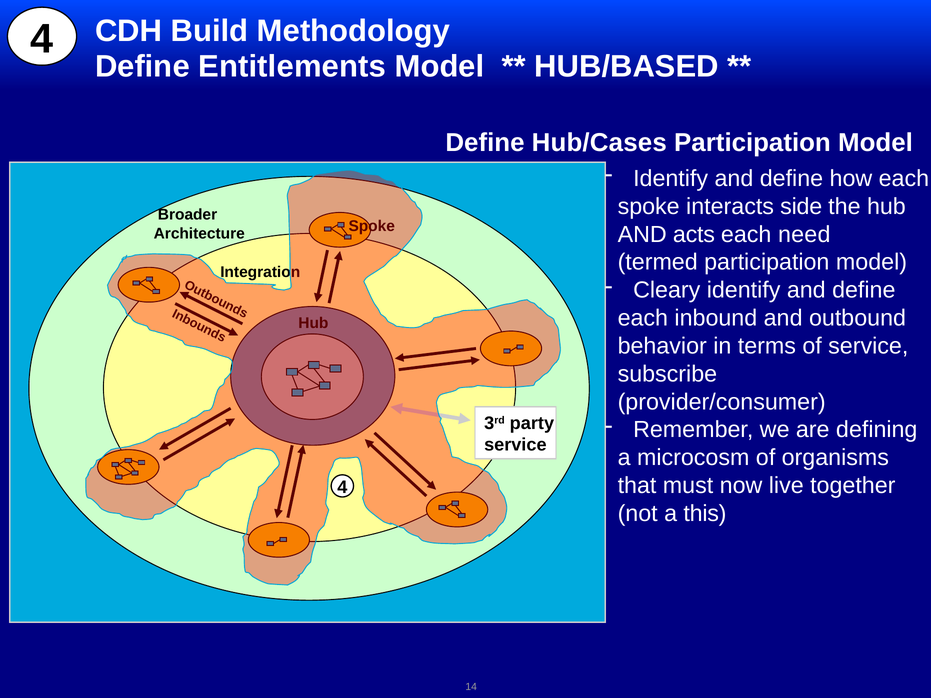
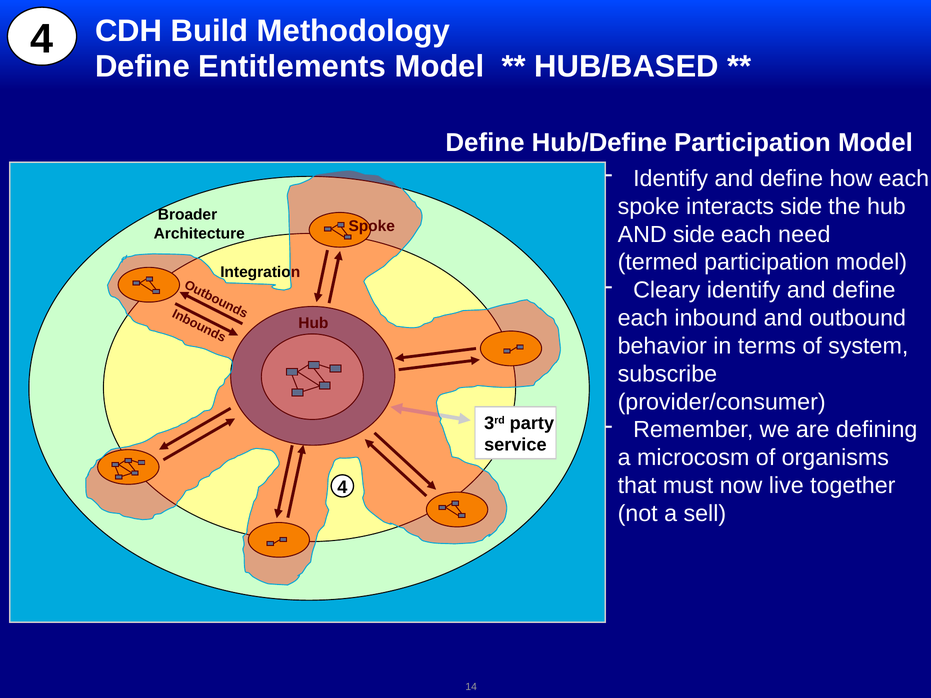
Hub/Cases: Hub/Cases -> Hub/Define (599, 143)
AND acts: acts -> side (694, 234)
of service: service -> system (868, 346)
this: this -> sell (705, 514)
